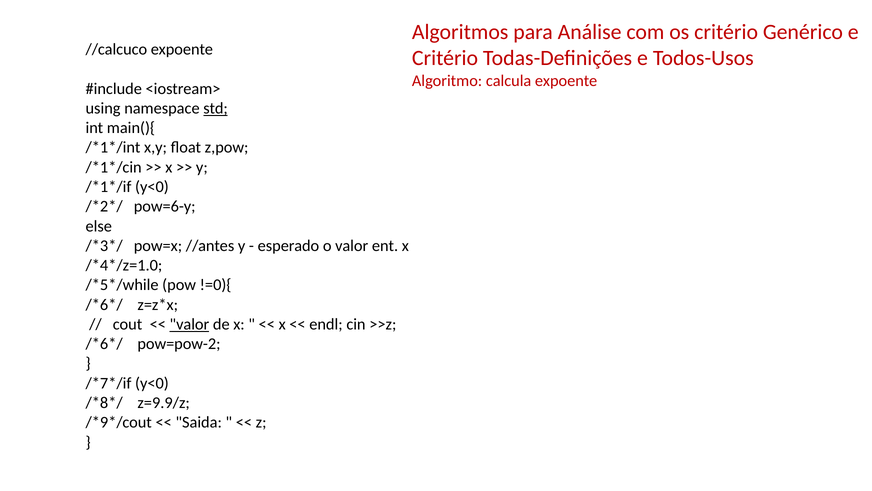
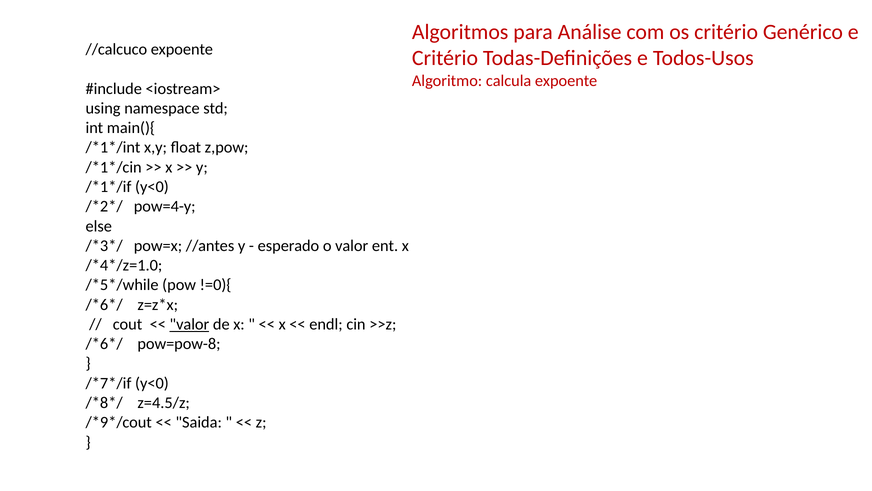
std underline: present -> none (216, 108)
pow=6-y: pow=6-y -> pow=4-y (165, 206)
pow=pow-2: pow=pow-2 -> pow=pow-8 (179, 344)
z=9.9/z: z=9.9/z -> z=4.5/z (164, 402)
